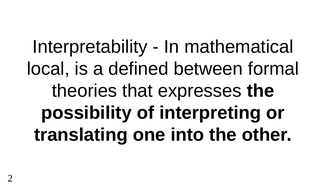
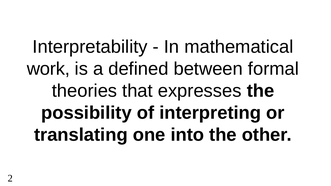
local: local -> work (48, 69)
